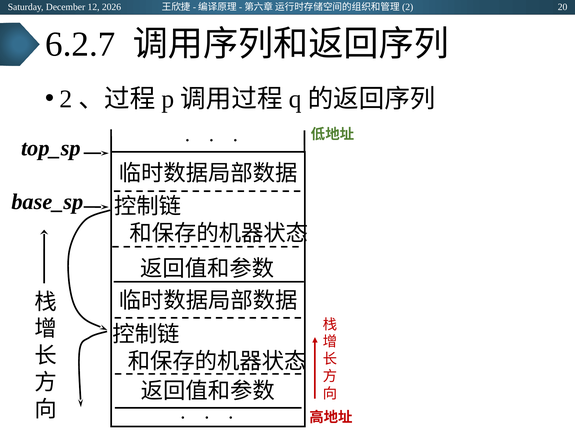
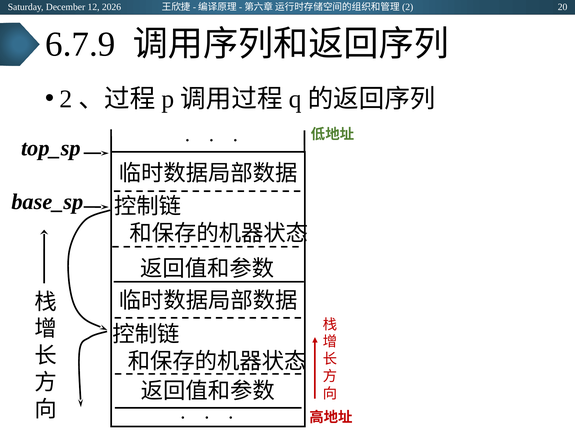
6.2.7: 6.2.7 -> 6.7.9 (80, 44)
